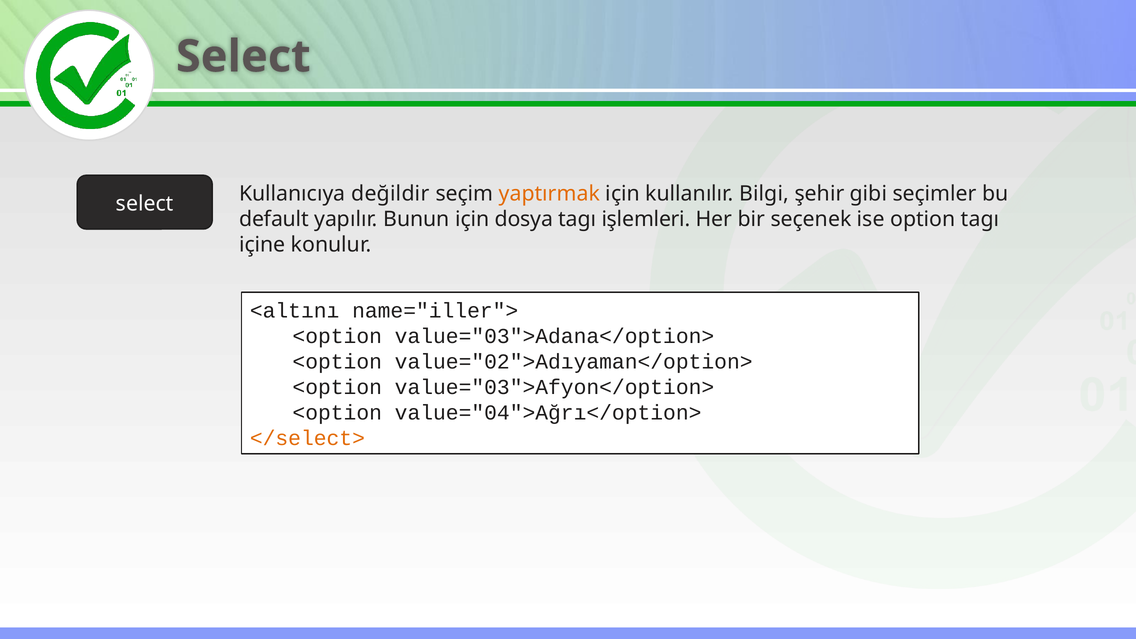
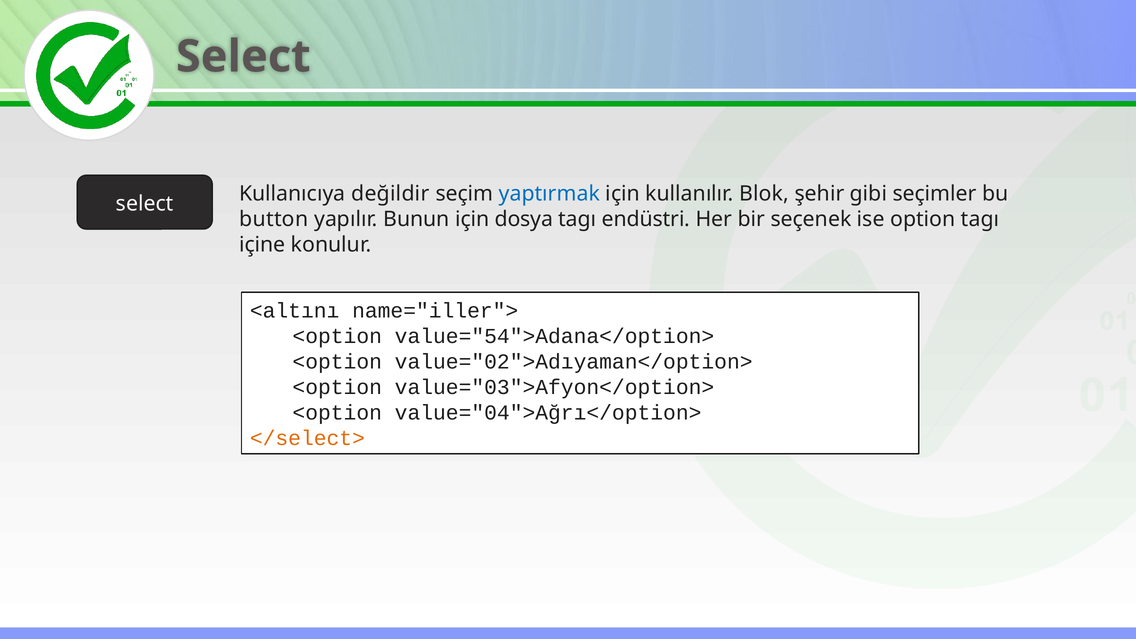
yaptırmak colour: orange -> blue (549, 194)
Bilgi: Bilgi -> Blok (764, 194)
default: default -> button (274, 219)
işlemleri: işlemleri -> endüstri (646, 219)
value="03">Adana</option>: value="03">Adana</option> -> value="54">Adana</option> (554, 336)
